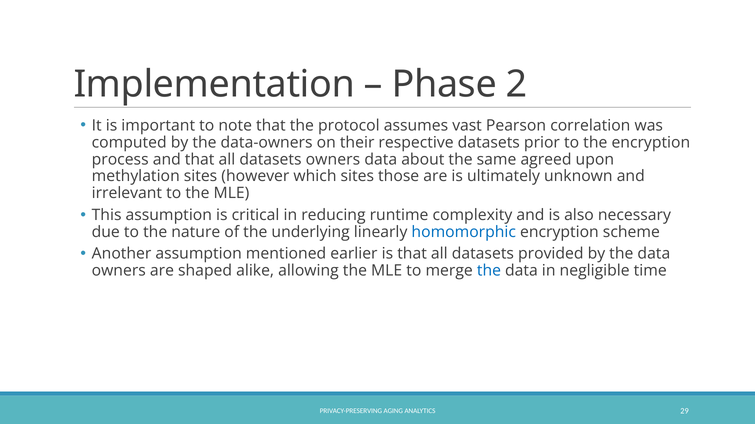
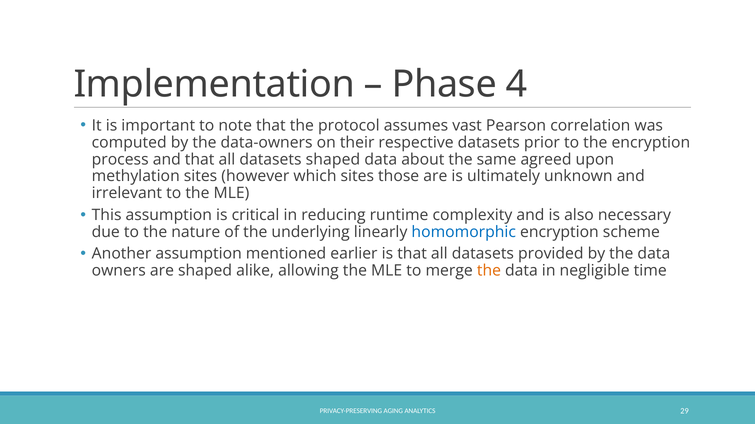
2: 2 -> 4 (517, 85)
datasets owners: owners -> shaped (333, 160)
the colour: blue -> orange (489, 271)
